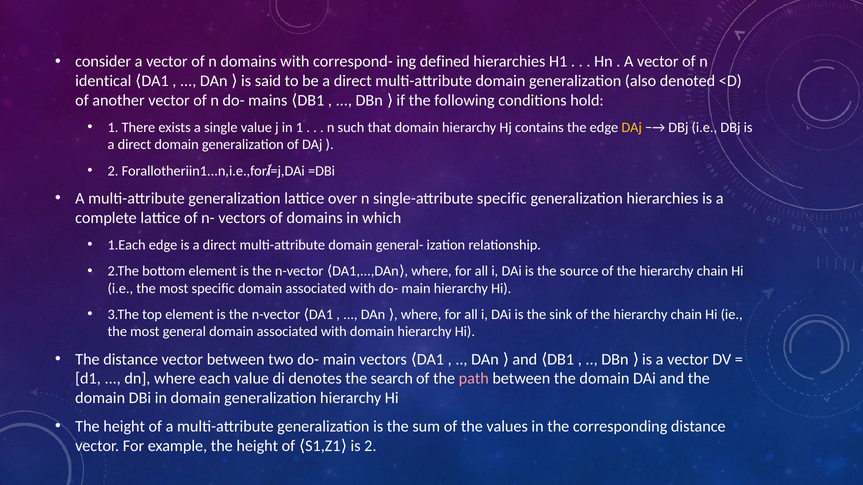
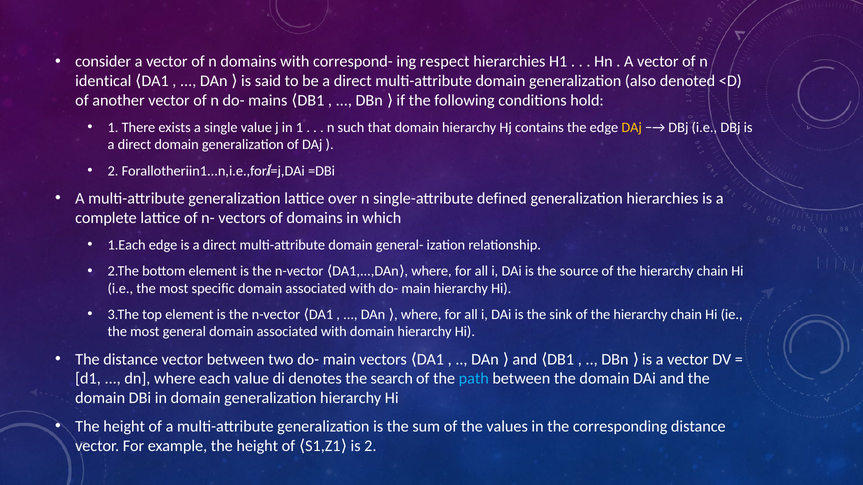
defined: defined -> respect (445, 62)
single-attribute specific: specific -> defined (502, 199)
path colour: pink -> light blue (474, 379)
